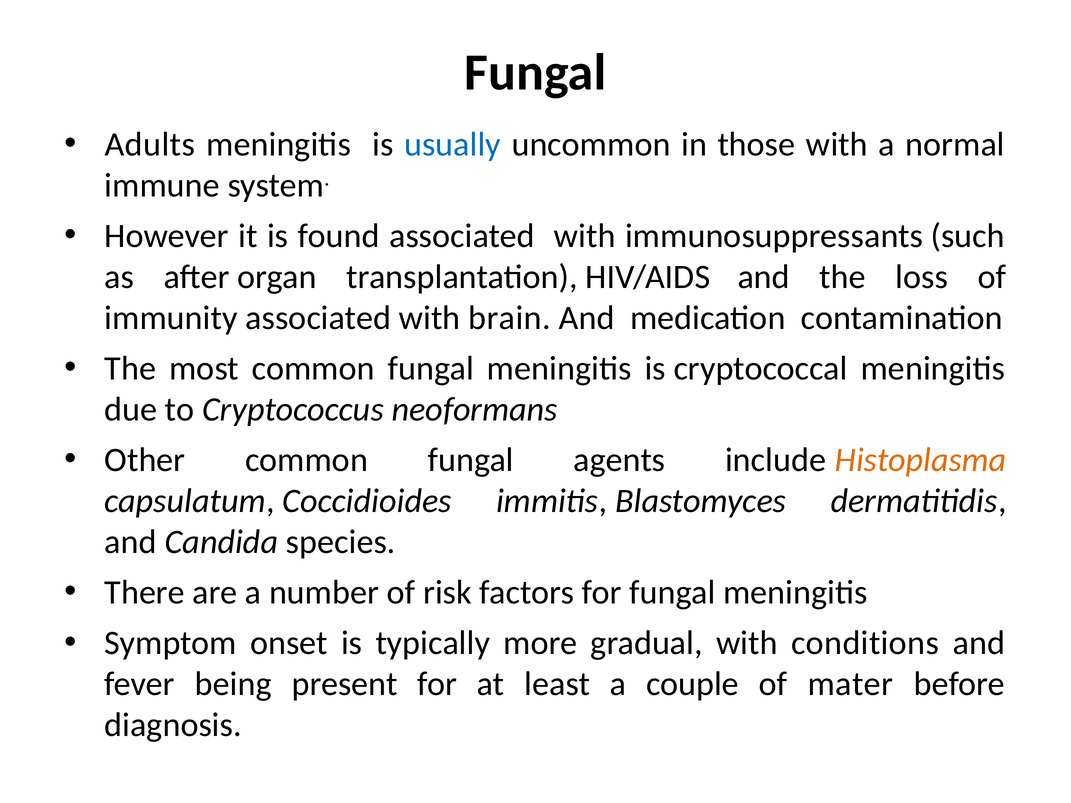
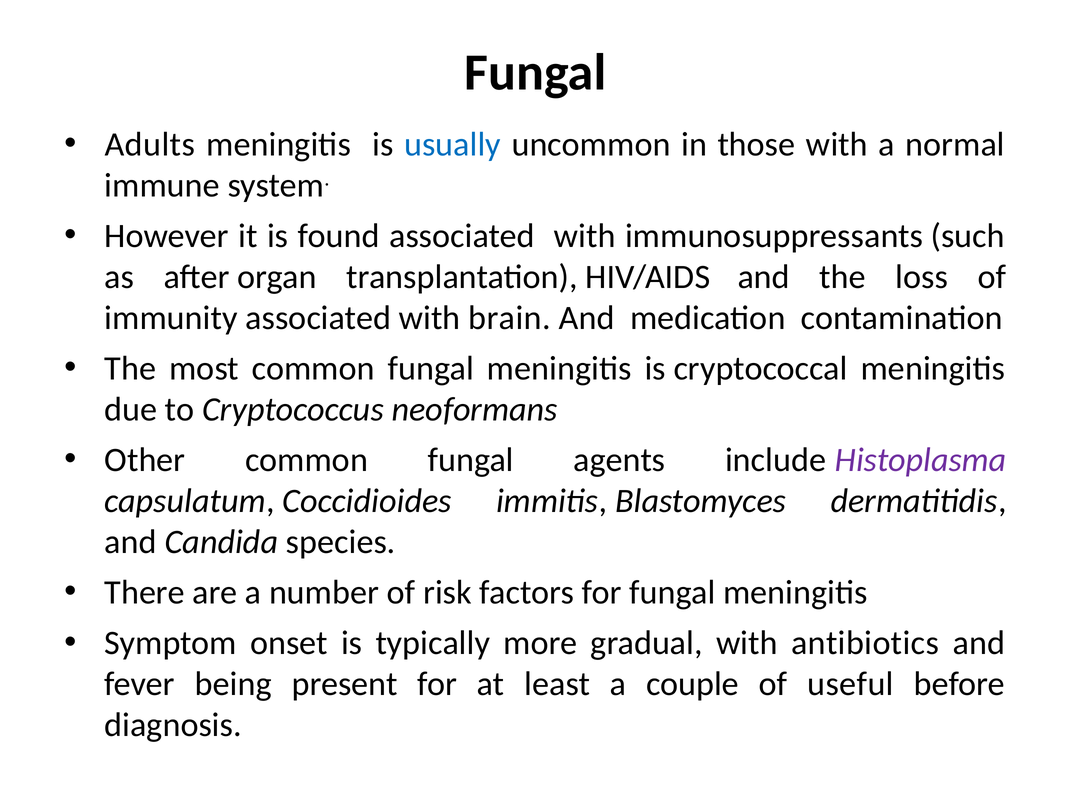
Histoplasma colour: orange -> purple (921, 460)
conditions: conditions -> antibiotics (865, 643)
mater: mater -> useful (851, 684)
